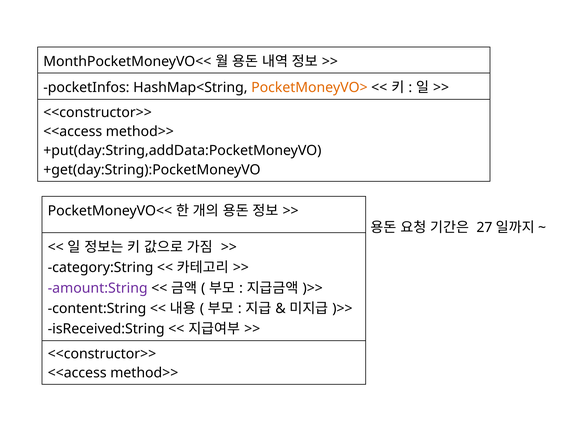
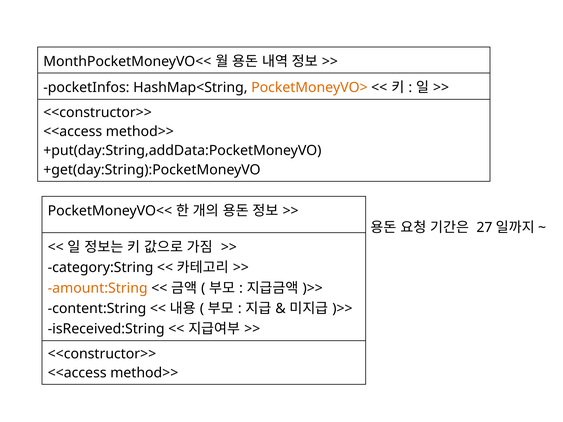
amount:String colour: purple -> orange (98, 288)
